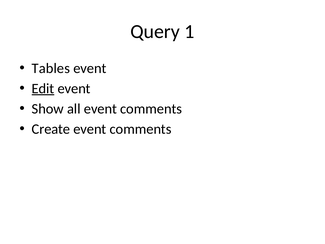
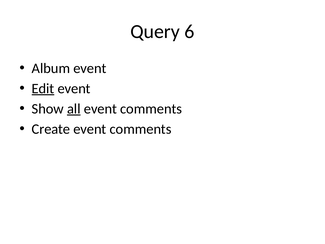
1: 1 -> 6 (189, 31)
Tables: Tables -> Album (51, 68)
all underline: none -> present (74, 109)
